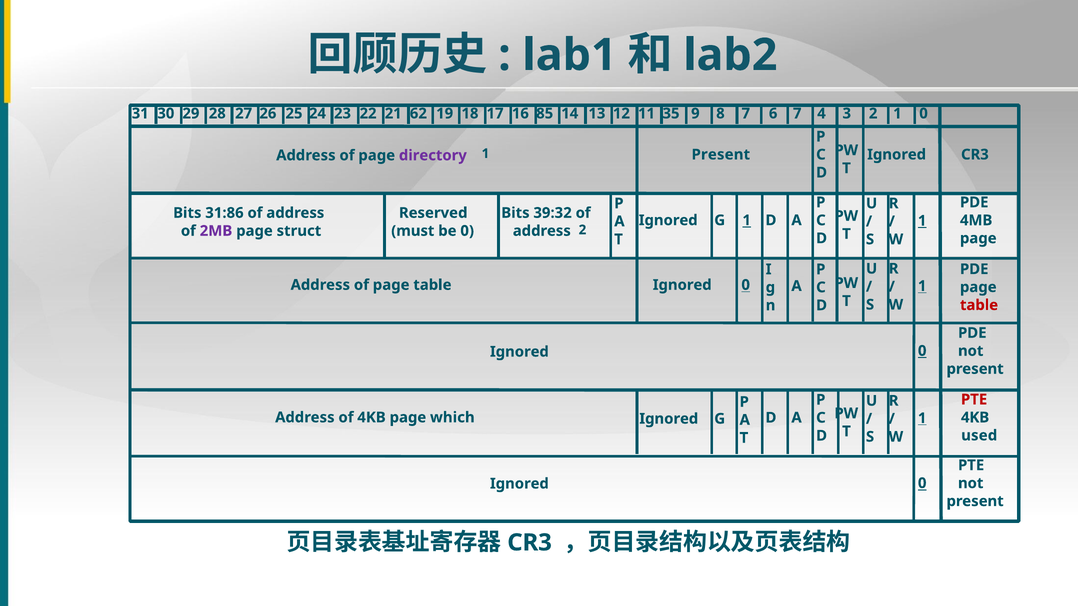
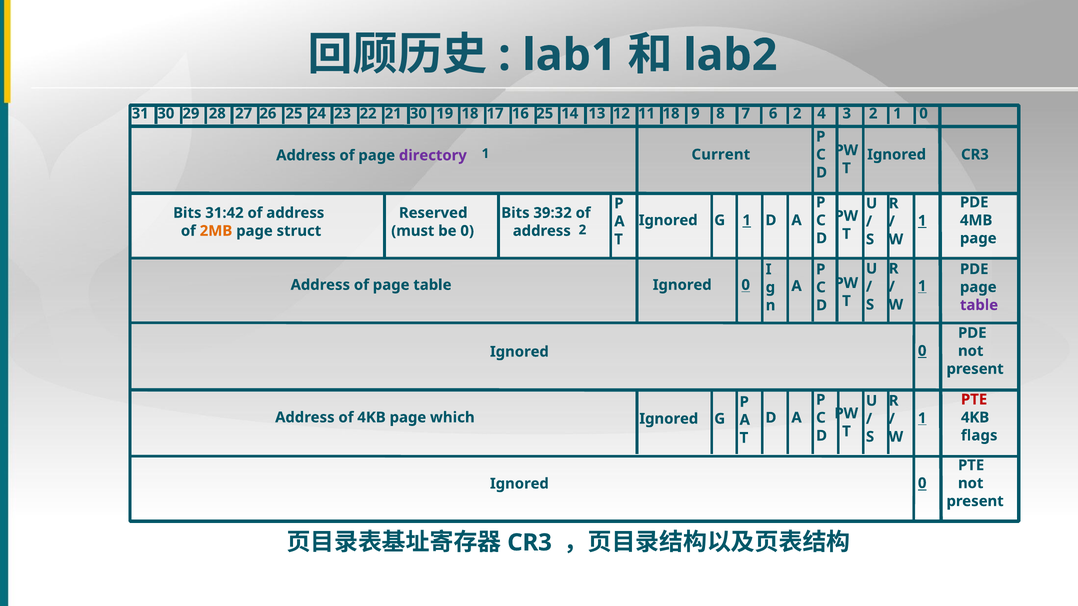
21 62: 62 -> 30 (418, 114)
16 85: 85 -> 25 (545, 114)
11 35: 35 -> 18 (671, 114)
6 7: 7 -> 2 (797, 114)
Present: Present -> Current (721, 155)
31:86: 31:86 -> 31:42 (224, 213)
2MB colour: purple -> orange (216, 231)
table colour: red -> purple (979, 305)
used: used -> flags (979, 436)
